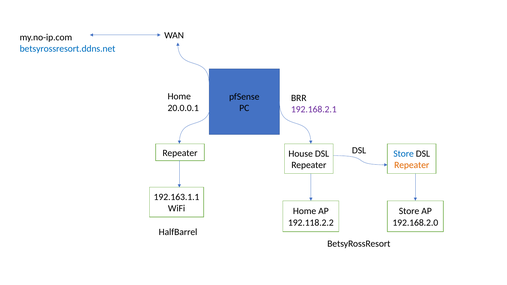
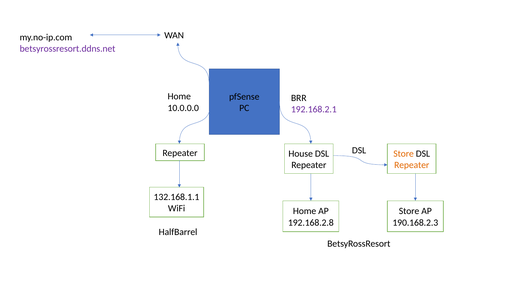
betsyrossresort.ddns.net colour: blue -> purple (68, 49)
20.0.0.1: 20.0.0.1 -> 10.0.0.0 (183, 108)
Store colour: blue -> orange (404, 154)
192.163.1.1: 192.163.1.1 -> 132.168.1.1 (177, 197)
192.118.2.2: 192.118.2.2 -> 192.168.2.8 (311, 223)
192.168.2.0: 192.168.2.0 -> 190.168.2.3 (415, 223)
